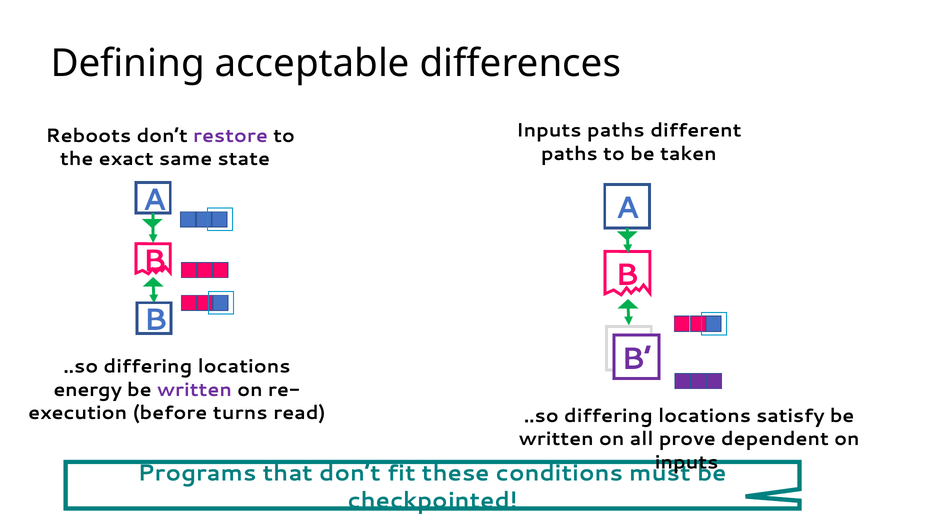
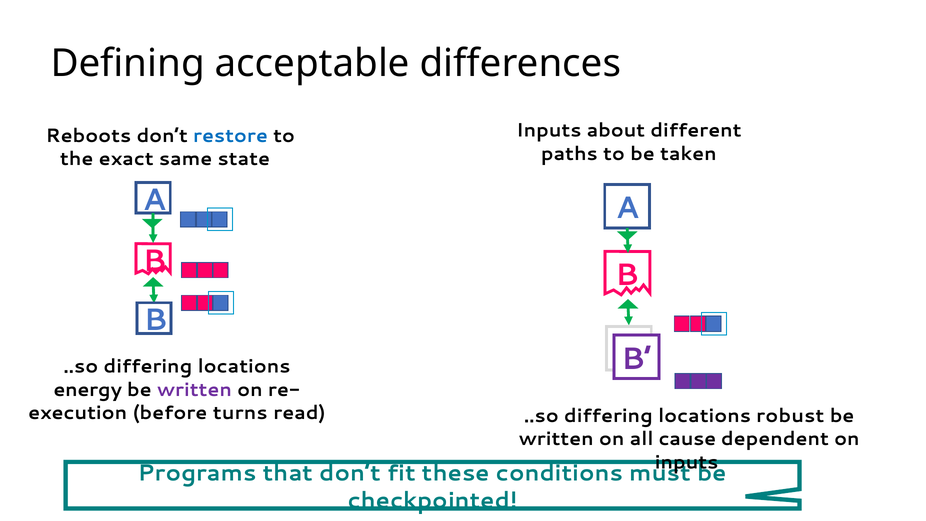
Inputs paths: paths -> about (616, 131)
restore colour: purple -> blue (230, 136)
satisfy: satisfy -> robust (790, 416)
prove: prove -> cause (687, 439)
